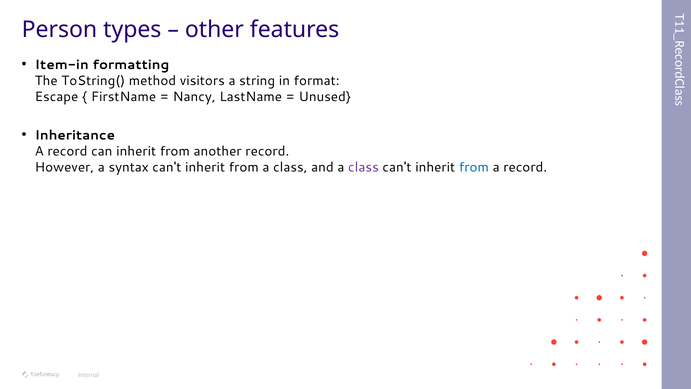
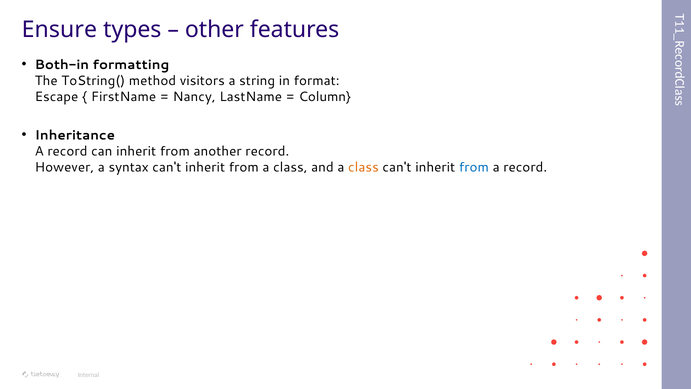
Person: Person -> Ensure (59, 30)
Item-in: Item-in -> Both-in (62, 65)
Unused: Unused -> Column (325, 97)
class colour: purple -> orange (363, 167)
